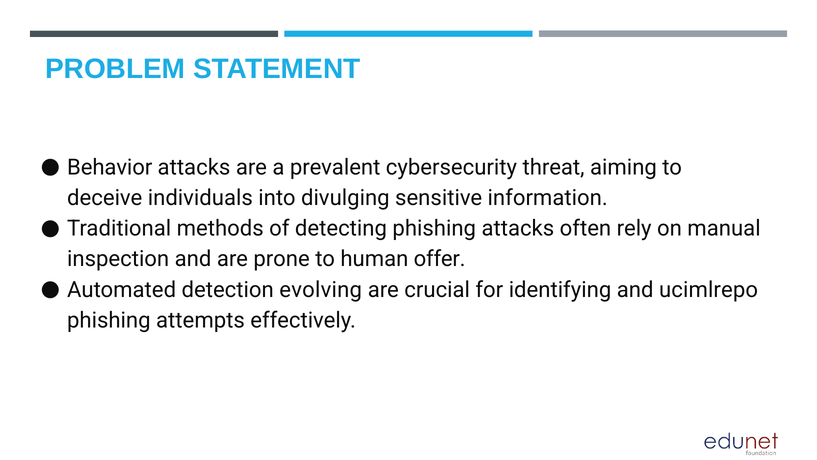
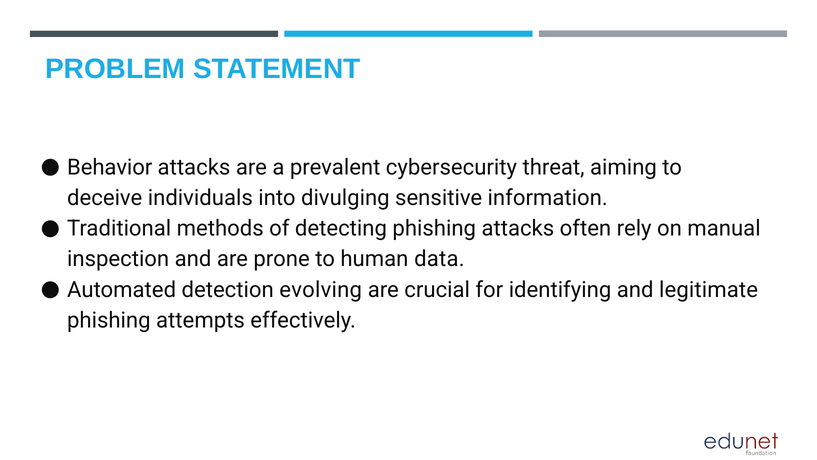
offer: offer -> data (439, 259)
ucimlrepo: ucimlrepo -> legitimate (709, 290)
